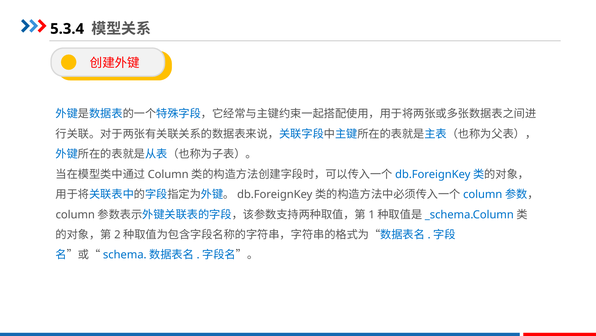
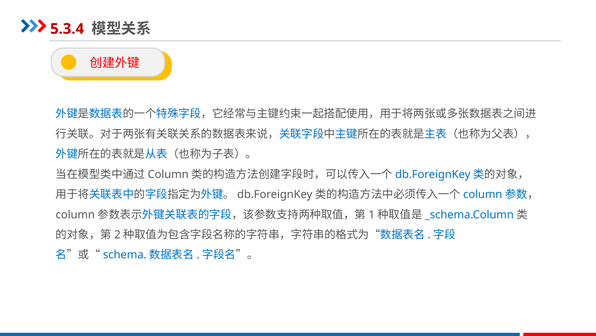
5.3.4 colour: black -> red (67, 29)
